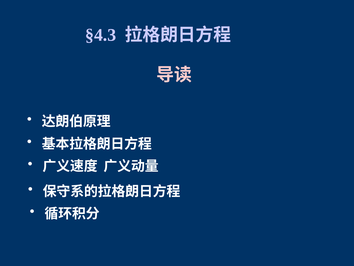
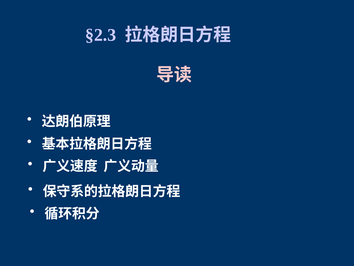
§4.3: §4.3 -> §2.3 (101, 35)
